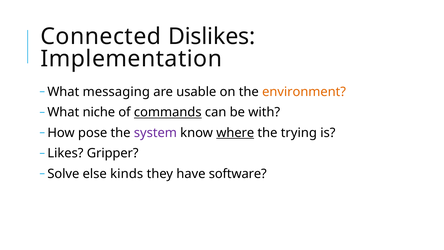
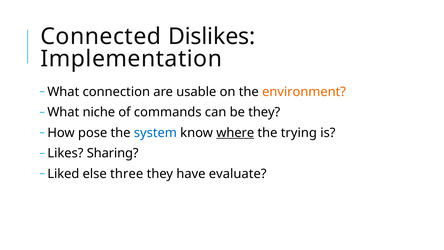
messaging: messaging -> connection (116, 92)
commands underline: present -> none (168, 112)
be with: with -> they (264, 112)
system colour: purple -> blue (155, 133)
Gripper: Gripper -> Sharing (113, 153)
Solve: Solve -> Liked (63, 174)
kinds: kinds -> three (127, 174)
software: software -> evaluate (238, 174)
